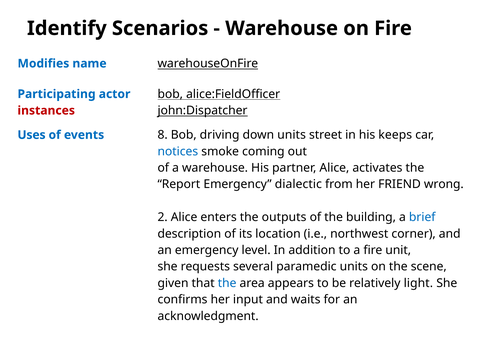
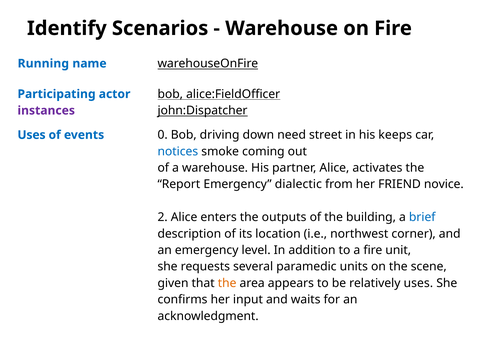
Modifies: Modifies -> Running (43, 64)
instances colour: red -> purple (46, 111)
8: 8 -> 0 (163, 135)
down units: units -> need (292, 135)
wrong: wrong -> novice (444, 184)
the colour: blue -> orange (227, 283)
relatively light: light -> uses (418, 283)
